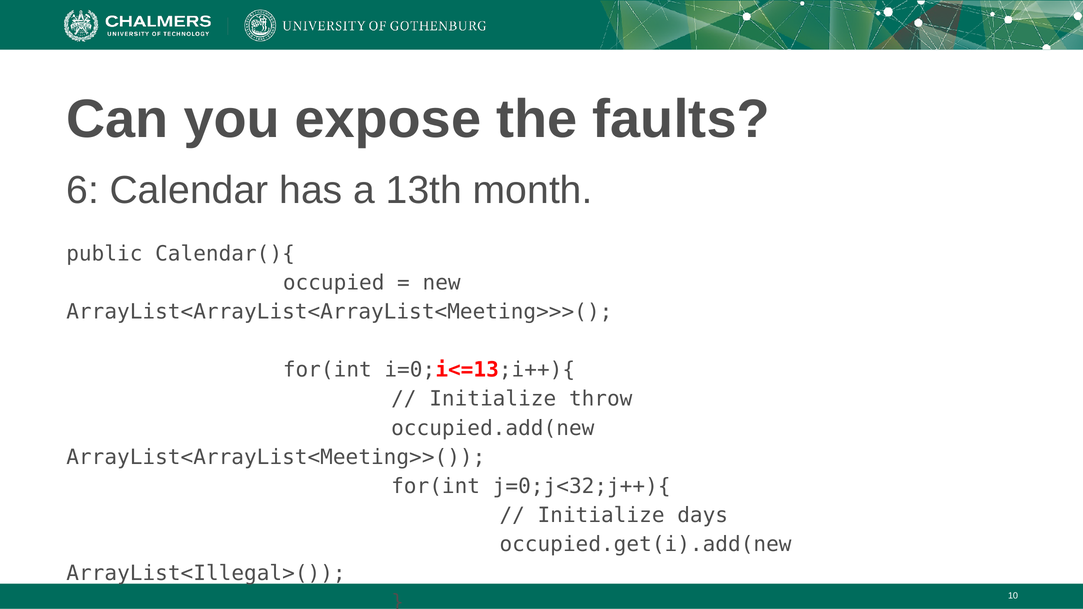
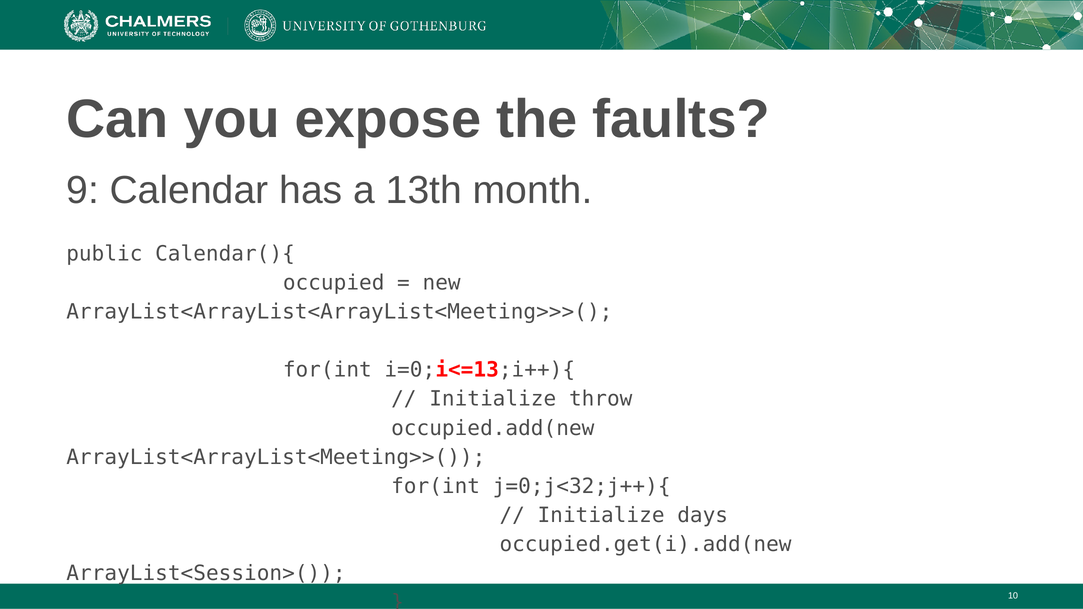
6: 6 -> 9 (83, 191)
ArrayList<Illegal>(: ArrayList<Illegal>( -> ArrayList<Session>( (206, 573)
